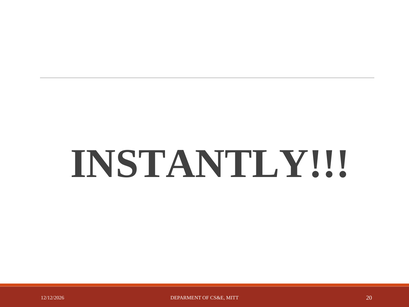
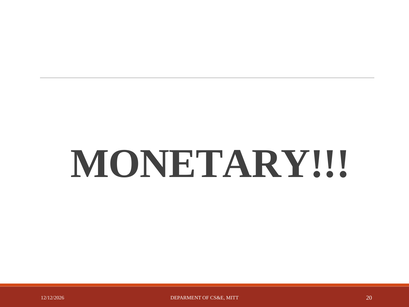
INSTANTLY: INSTANTLY -> MONETARY (210, 163)
